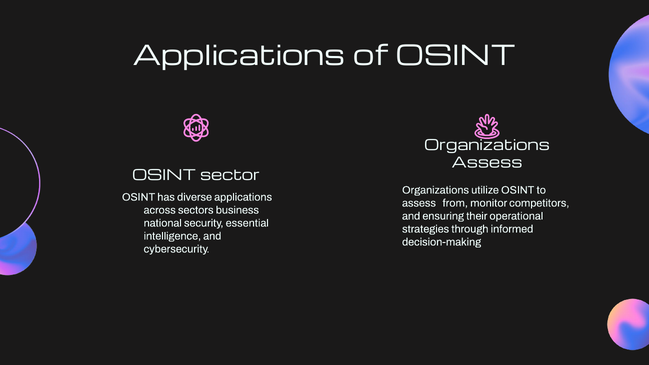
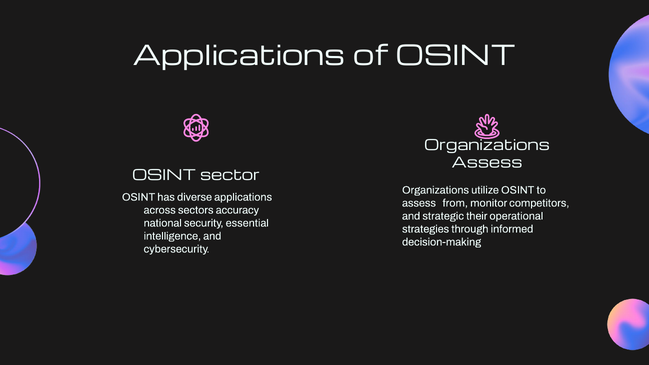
business: business -> accuracy (237, 210)
ensuring: ensuring -> strategic (443, 216)
